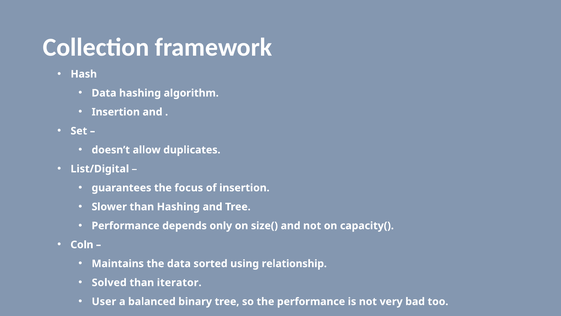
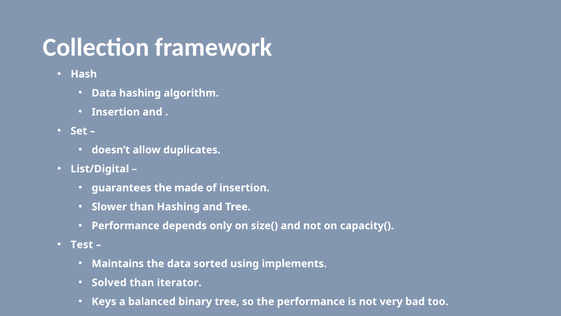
focus: focus -> made (189, 188)
Coln: Coln -> Test (82, 244)
relationship: relationship -> implements (294, 263)
User: User -> Keys (104, 301)
